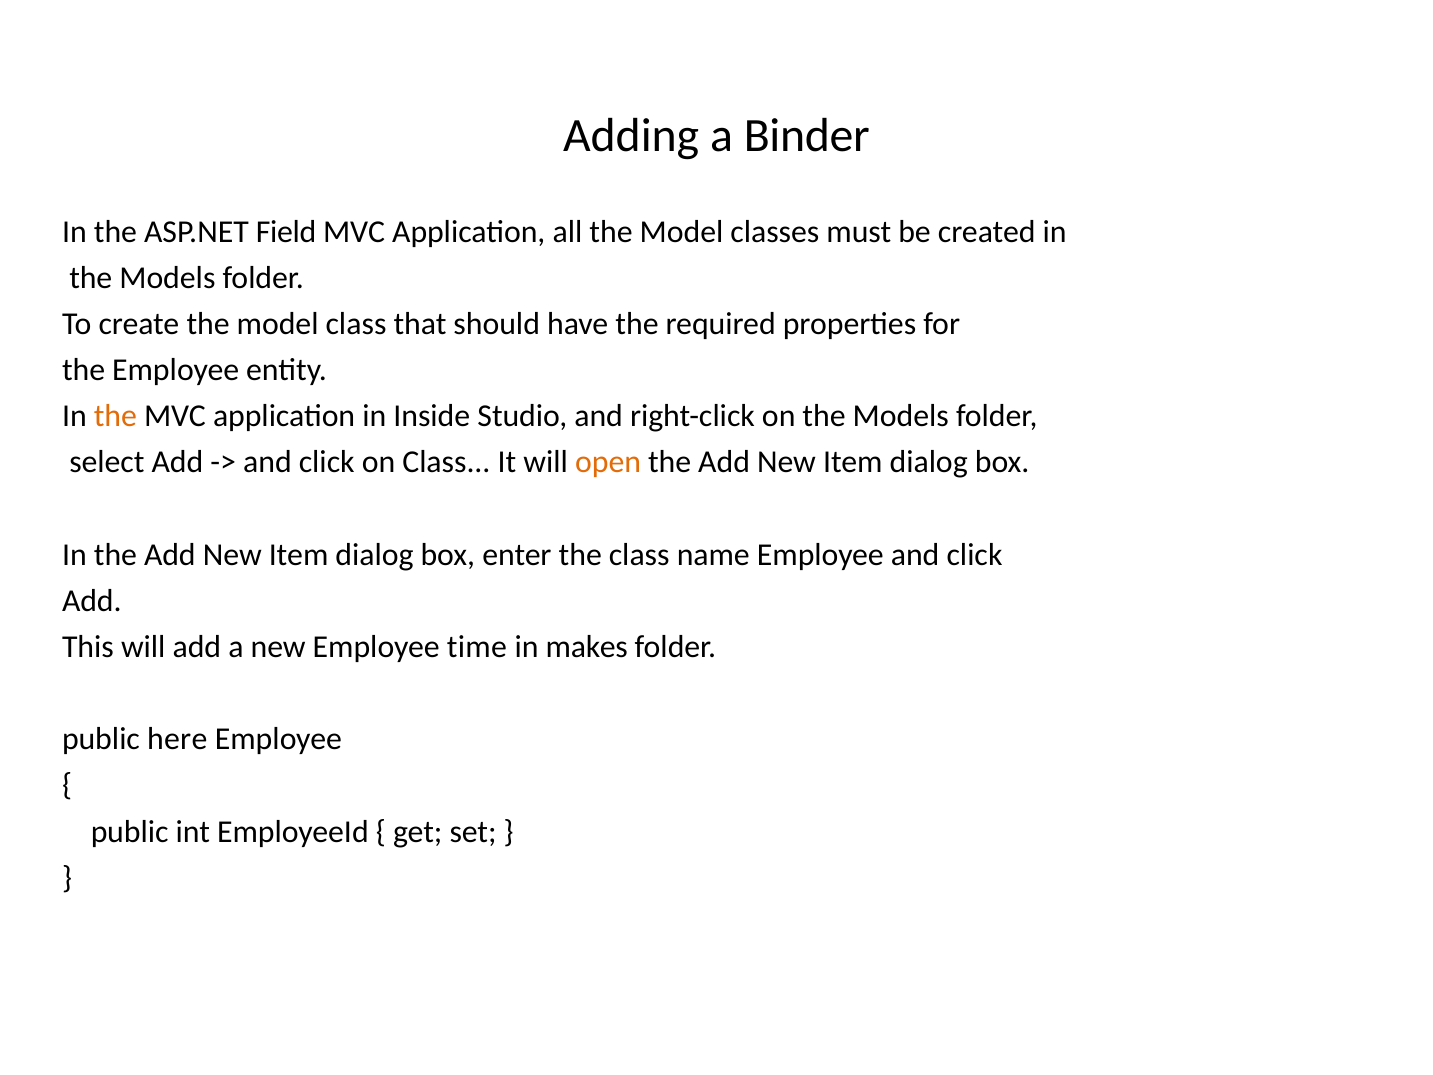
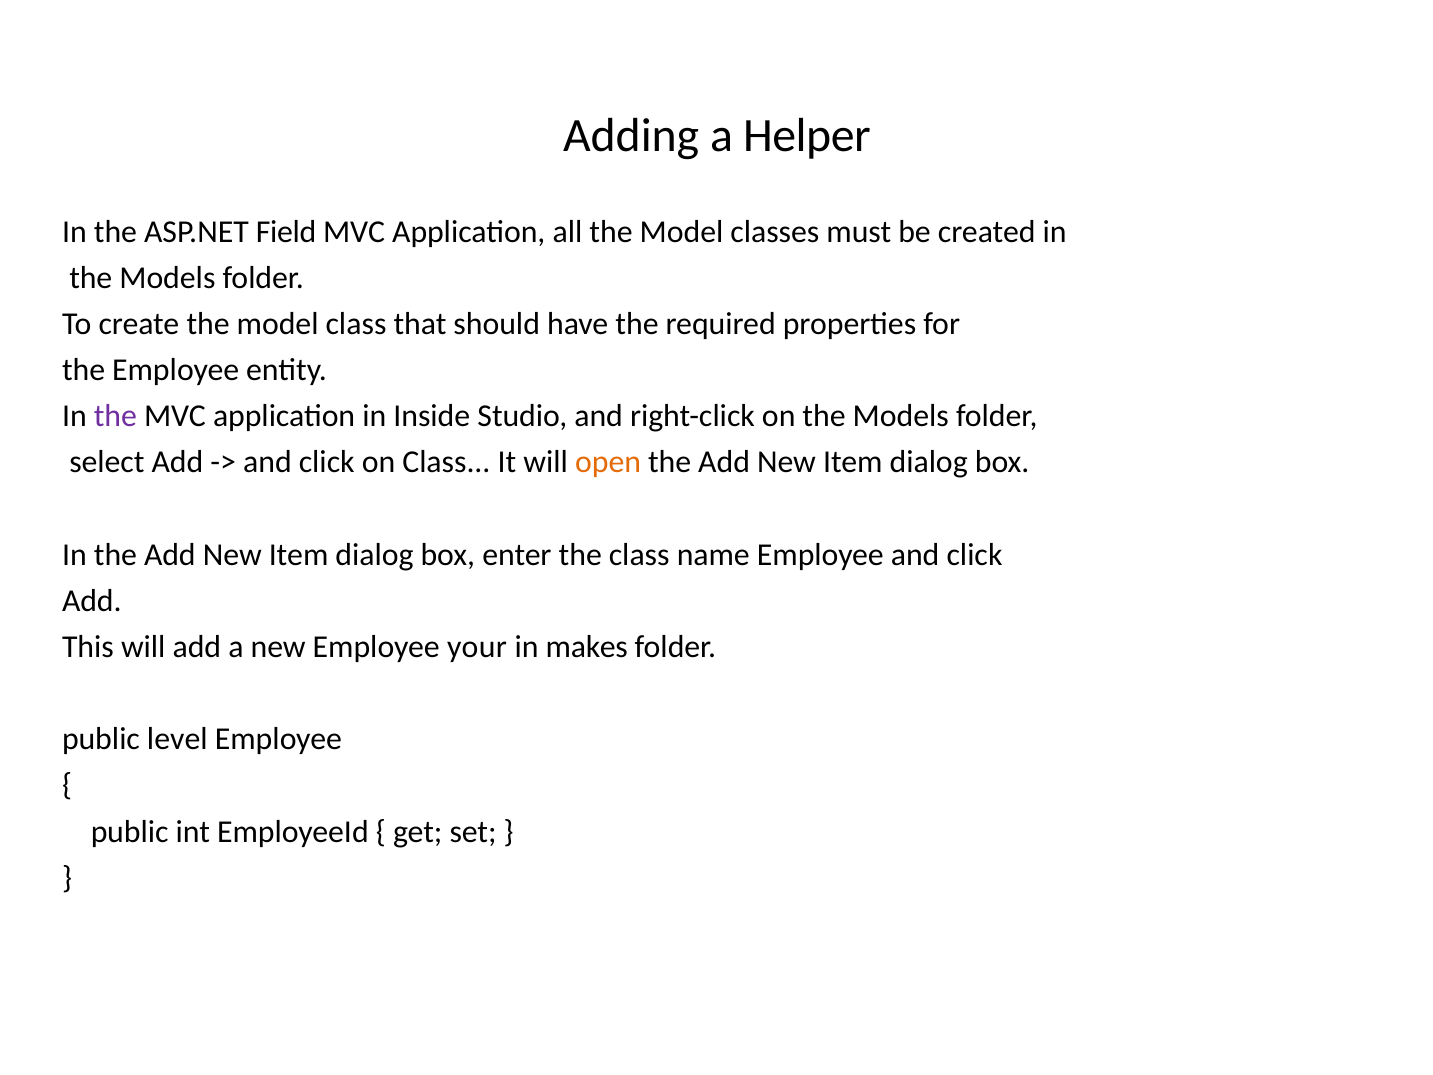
Binder: Binder -> Helper (807, 136)
the colour: orange -> purple (115, 416)
time: time -> your (477, 647)
here: here -> level (177, 739)
